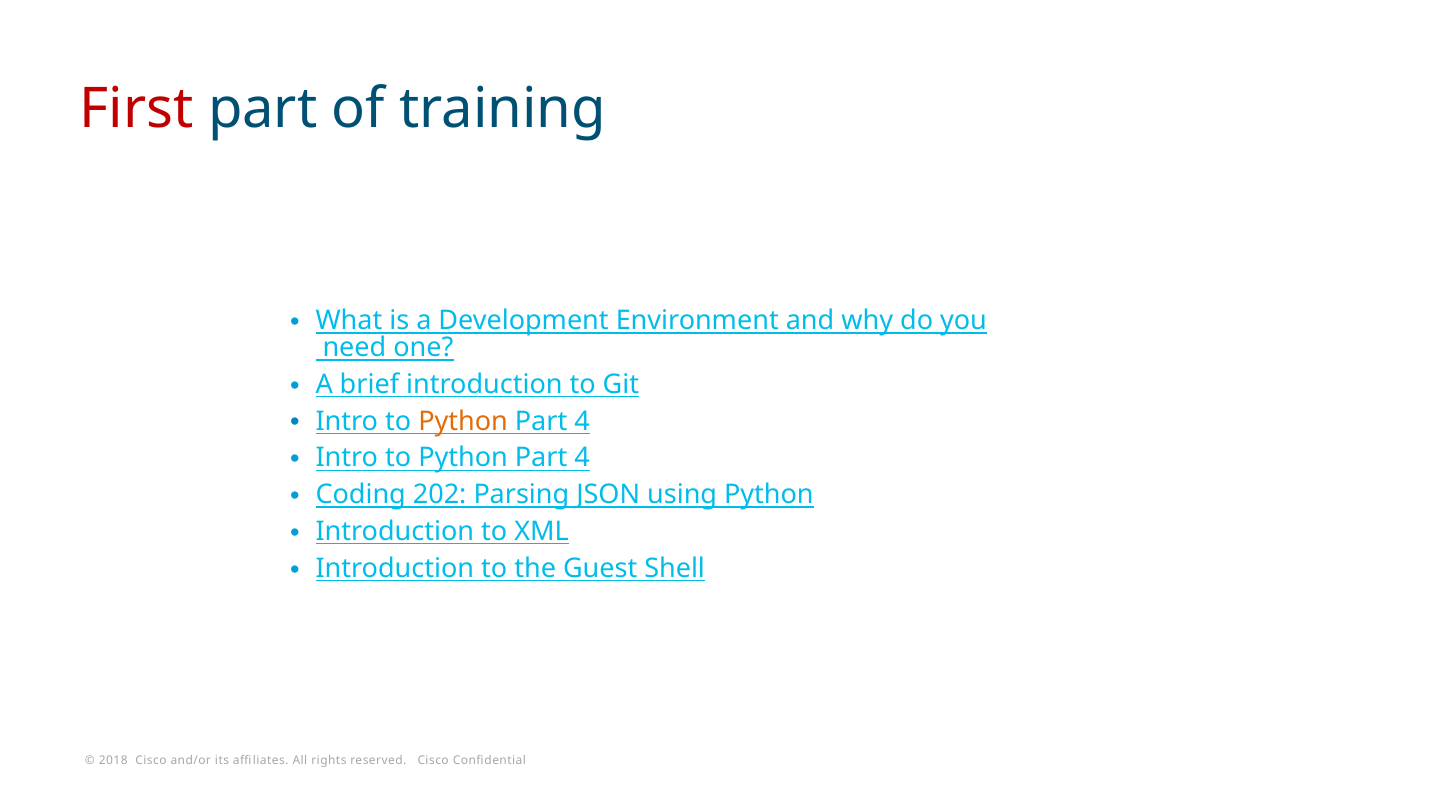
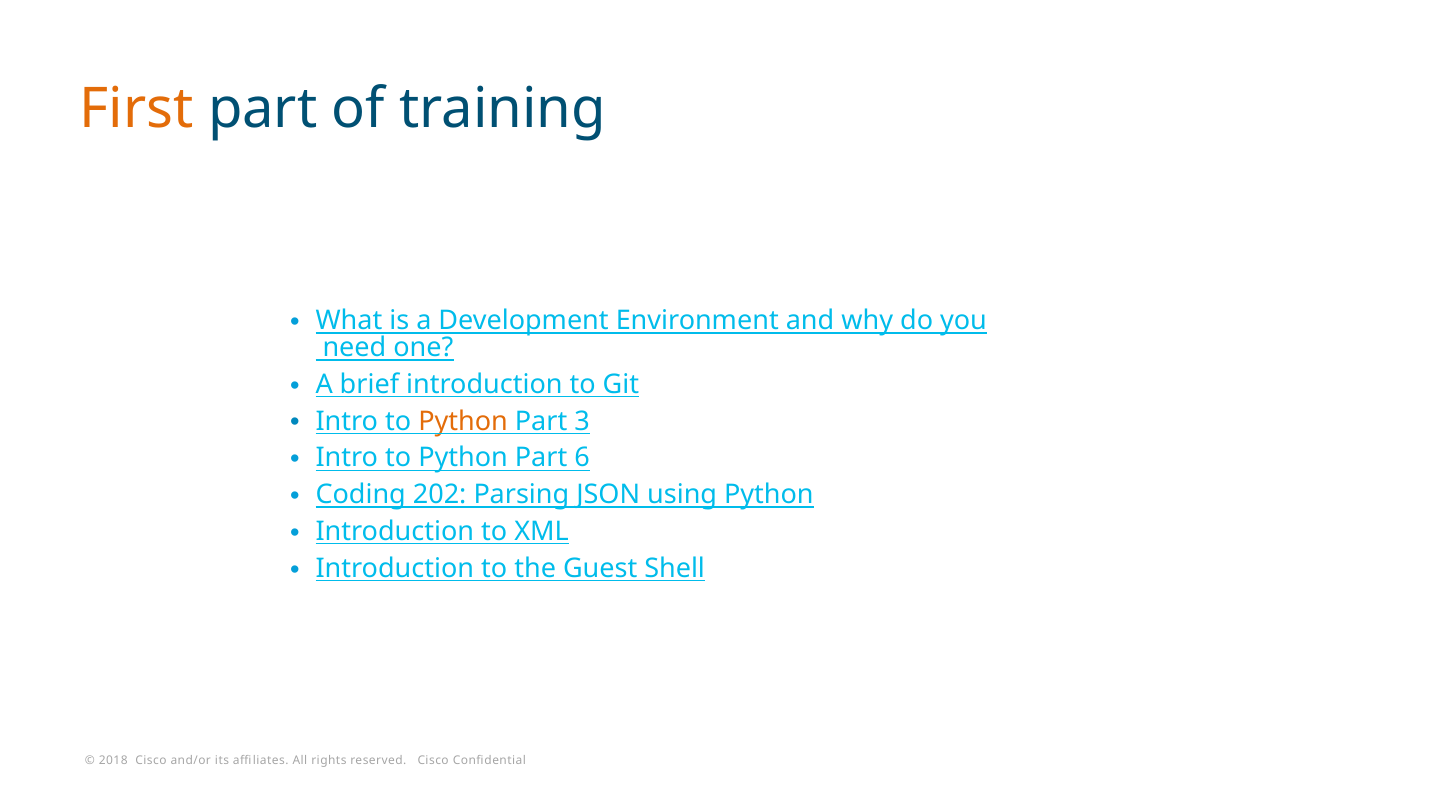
First colour: red -> orange (137, 109)
4: 4 -> 3 (582, 421)
4: 4 -> 6 (582, 458)
